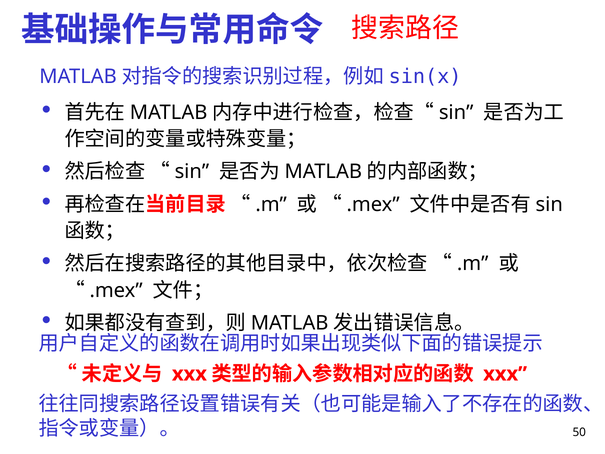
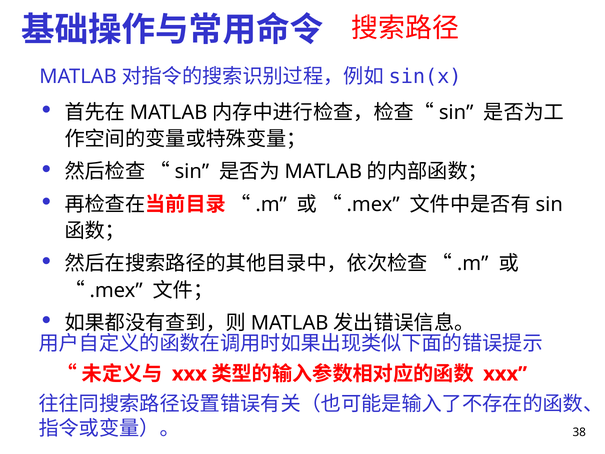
50: 50 -> 38 (579, 432)
